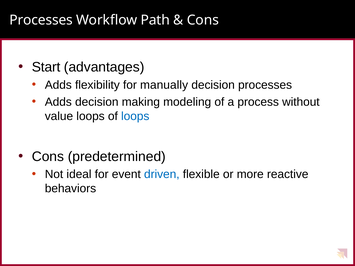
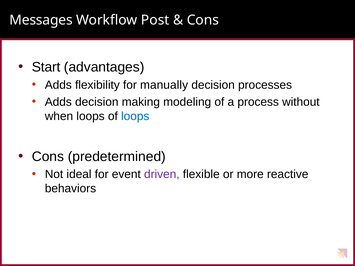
Processes: Processes -> Messages (41, 20)
Path: Path -> Post (155, 20)
value: value -> when (59, 116)
driven colour: blue -> purple (162, 174)
